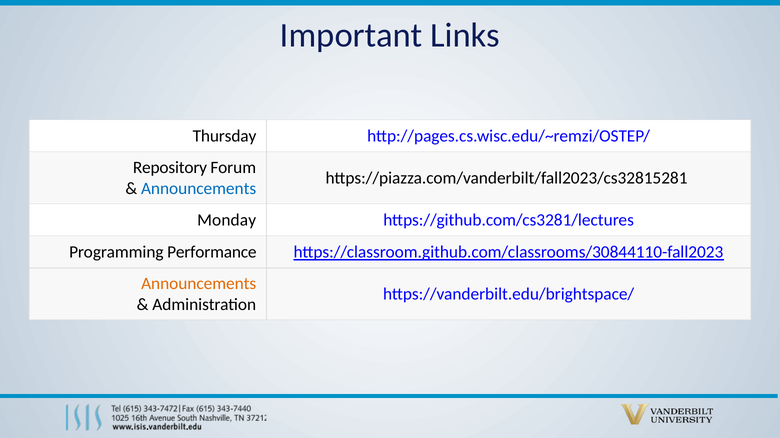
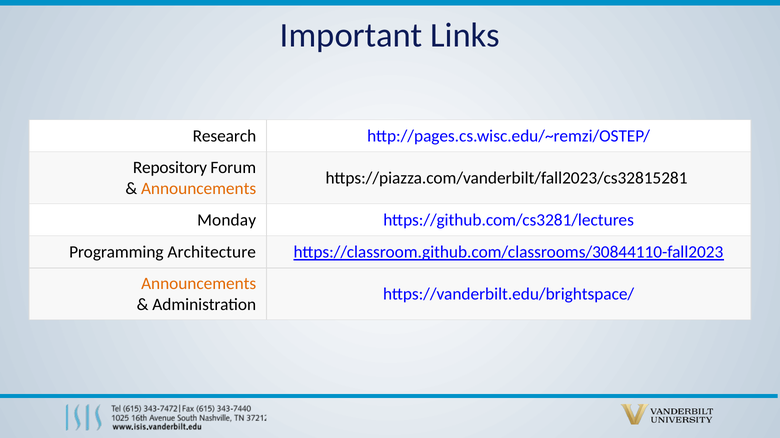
Thursday: Thursday -> Research (224, 136)
Announcements colour: blue -> orange (199, 189)
Performance: Performance -> Architecture (212, 253)
